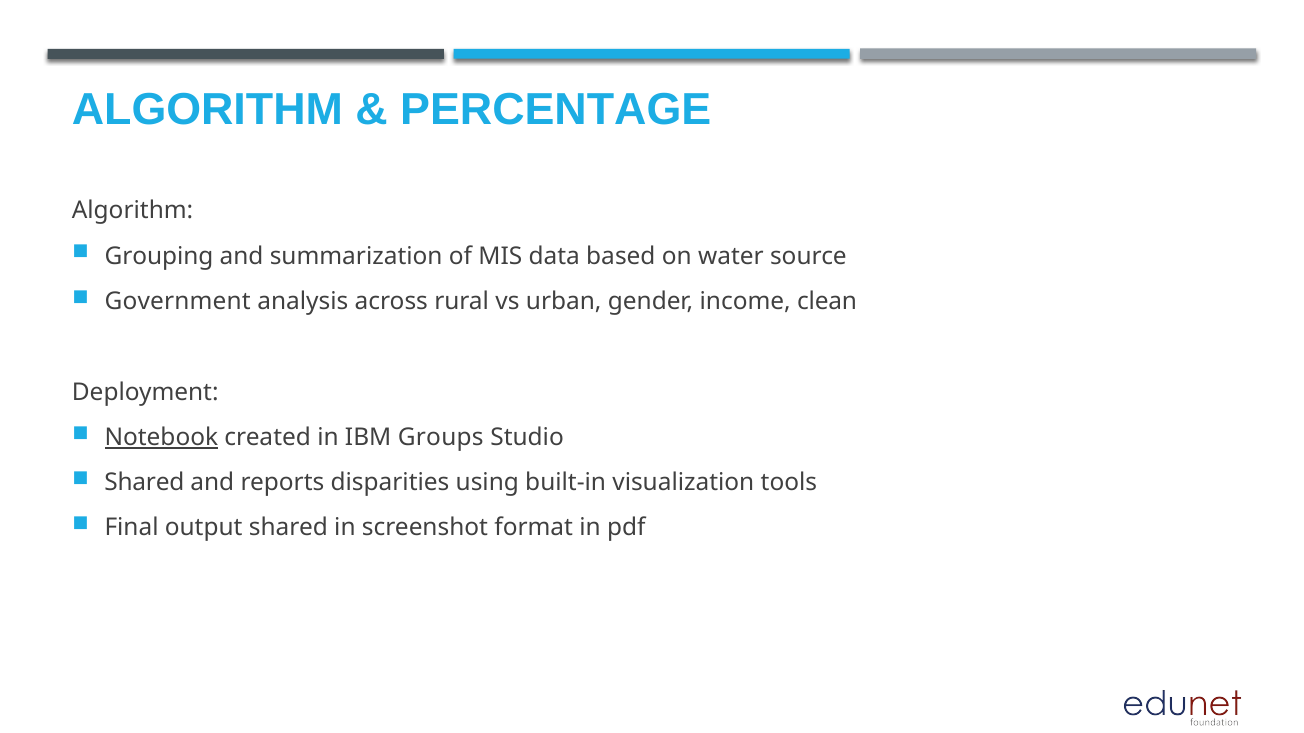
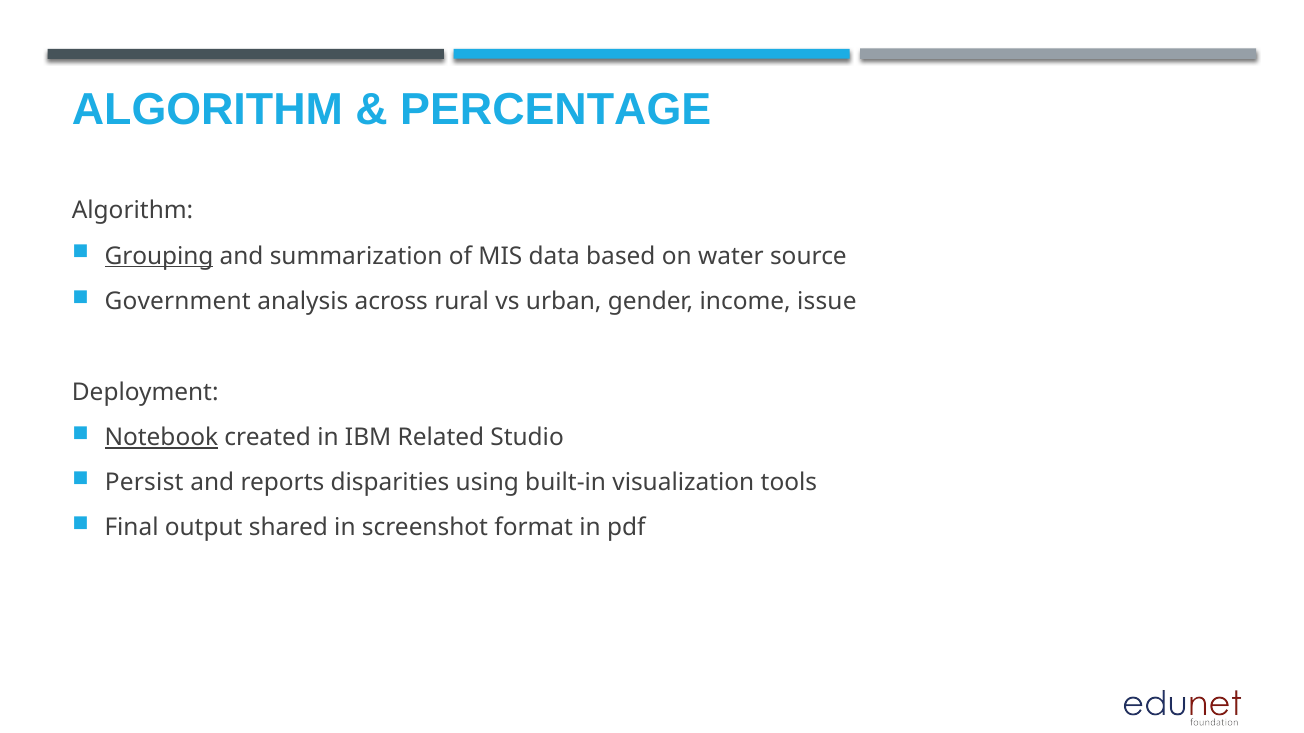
Grouping underline: none -> present (159, 256)
clean: clean -> issue (827, 302)
Groups: Groups -> Related (441, 438)
Shared: Shared -> Persist (144, 483)
